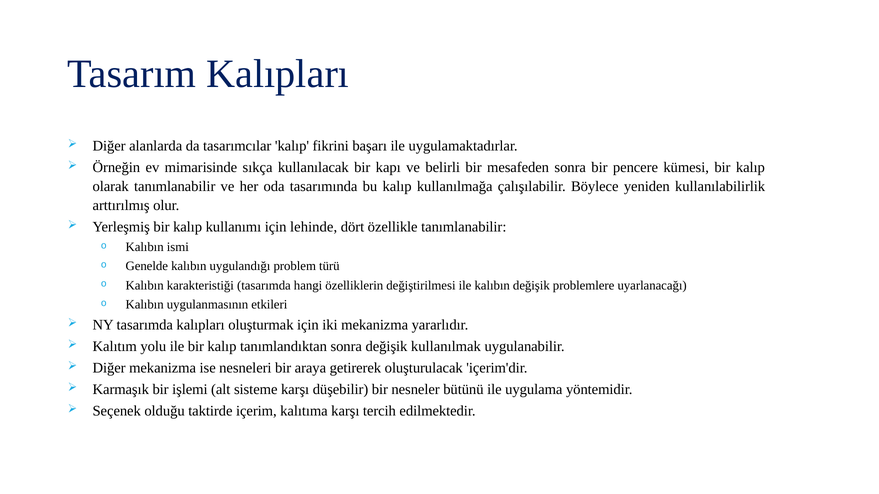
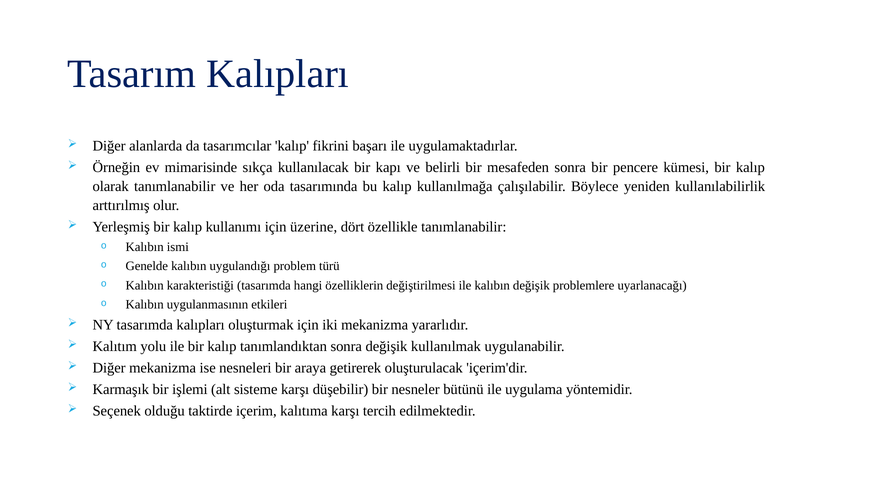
lehinde: lehinde -> üzerine (314, 227)
